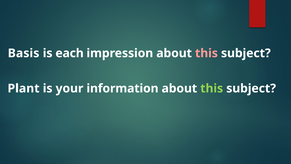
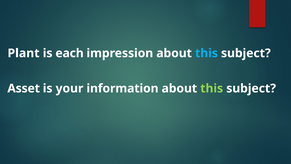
Basis: Basis -> Plant (24, 53)
this colour: pink -> light blue (206, 53)
Plant: Plant -> Asset (24, 88)
